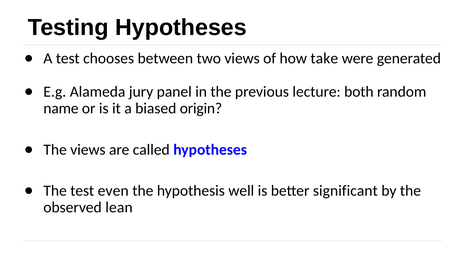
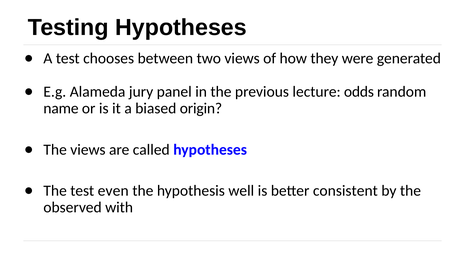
take: take -> they (324, 58)
both: both -> odds (359, 92)
significant: significant -> consistent (345, 191)
lean: lean -> with (119, 208)
